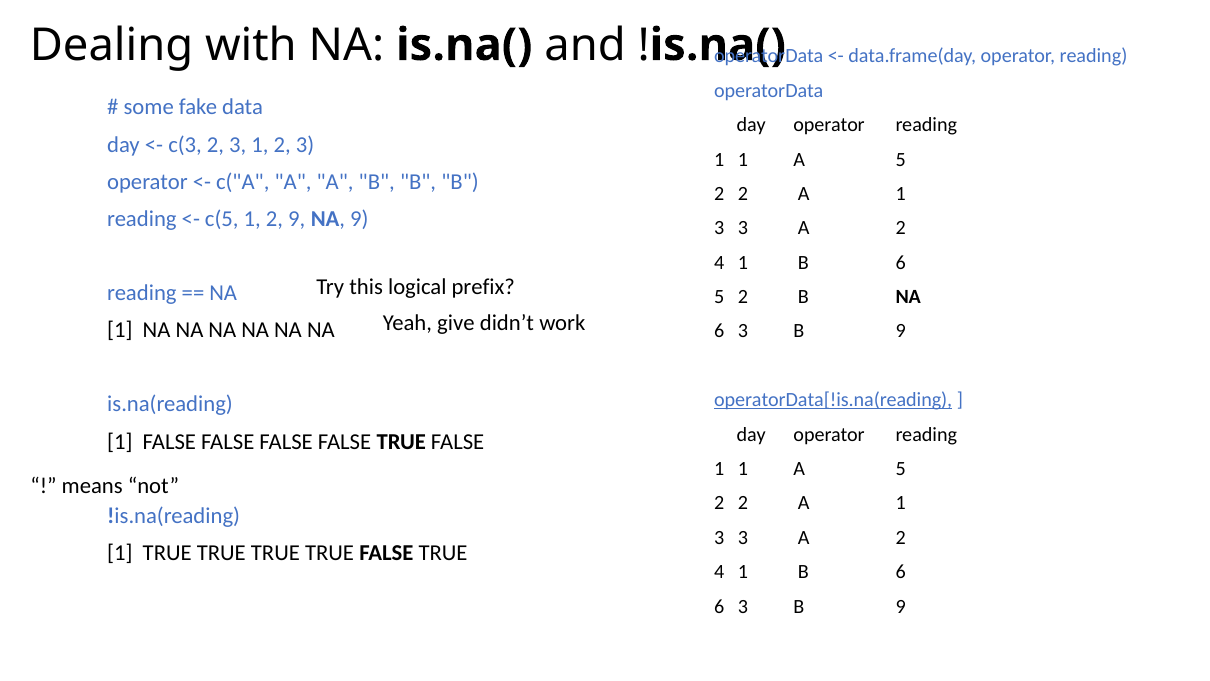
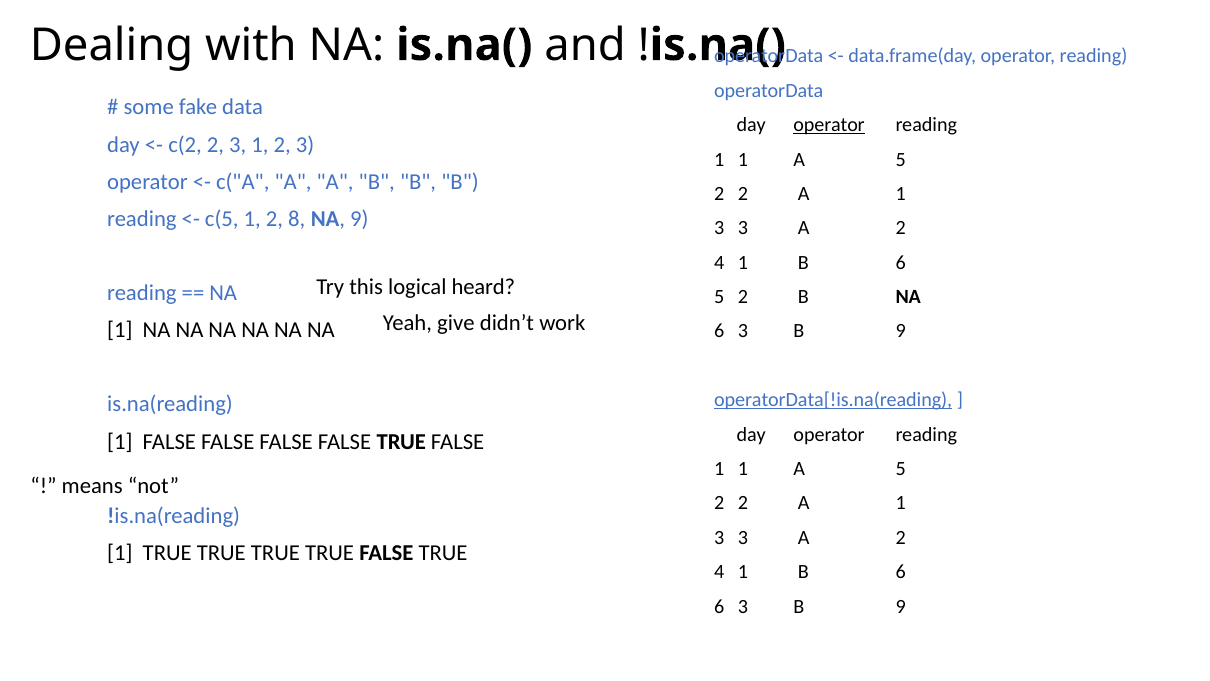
operator underline: none -> present (829, 125)
c(3: c(3 -> c(2 (185, 145)
2 9: 9 -> 8 (297, 219)
prefix: prefix -> heard (483, 287)
